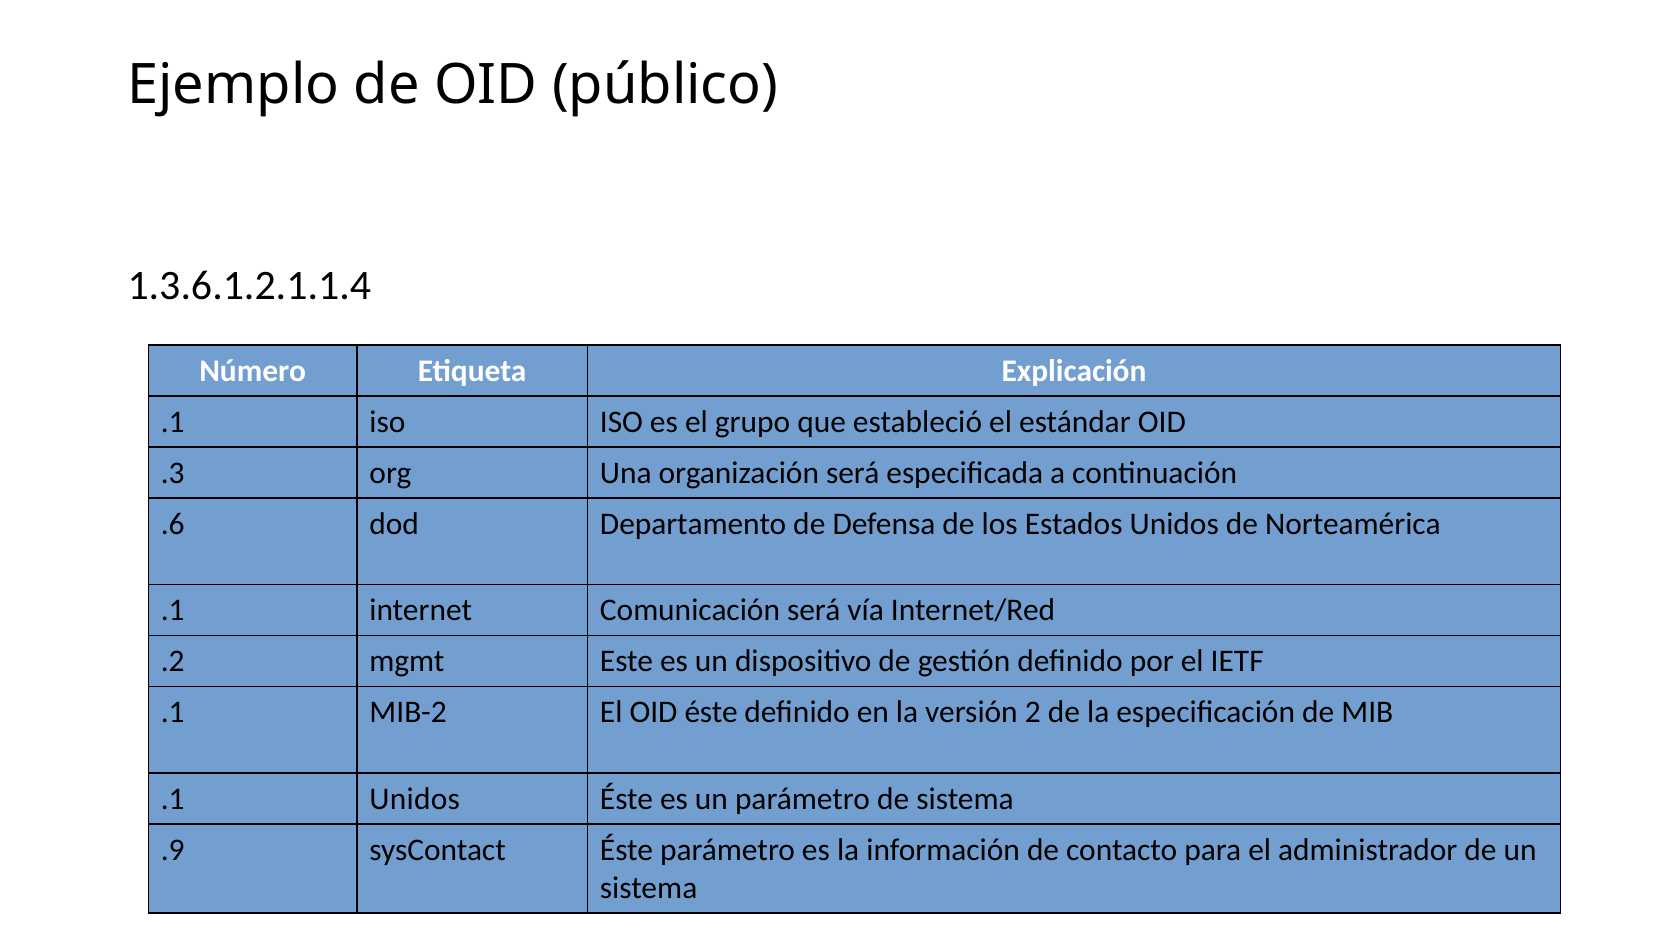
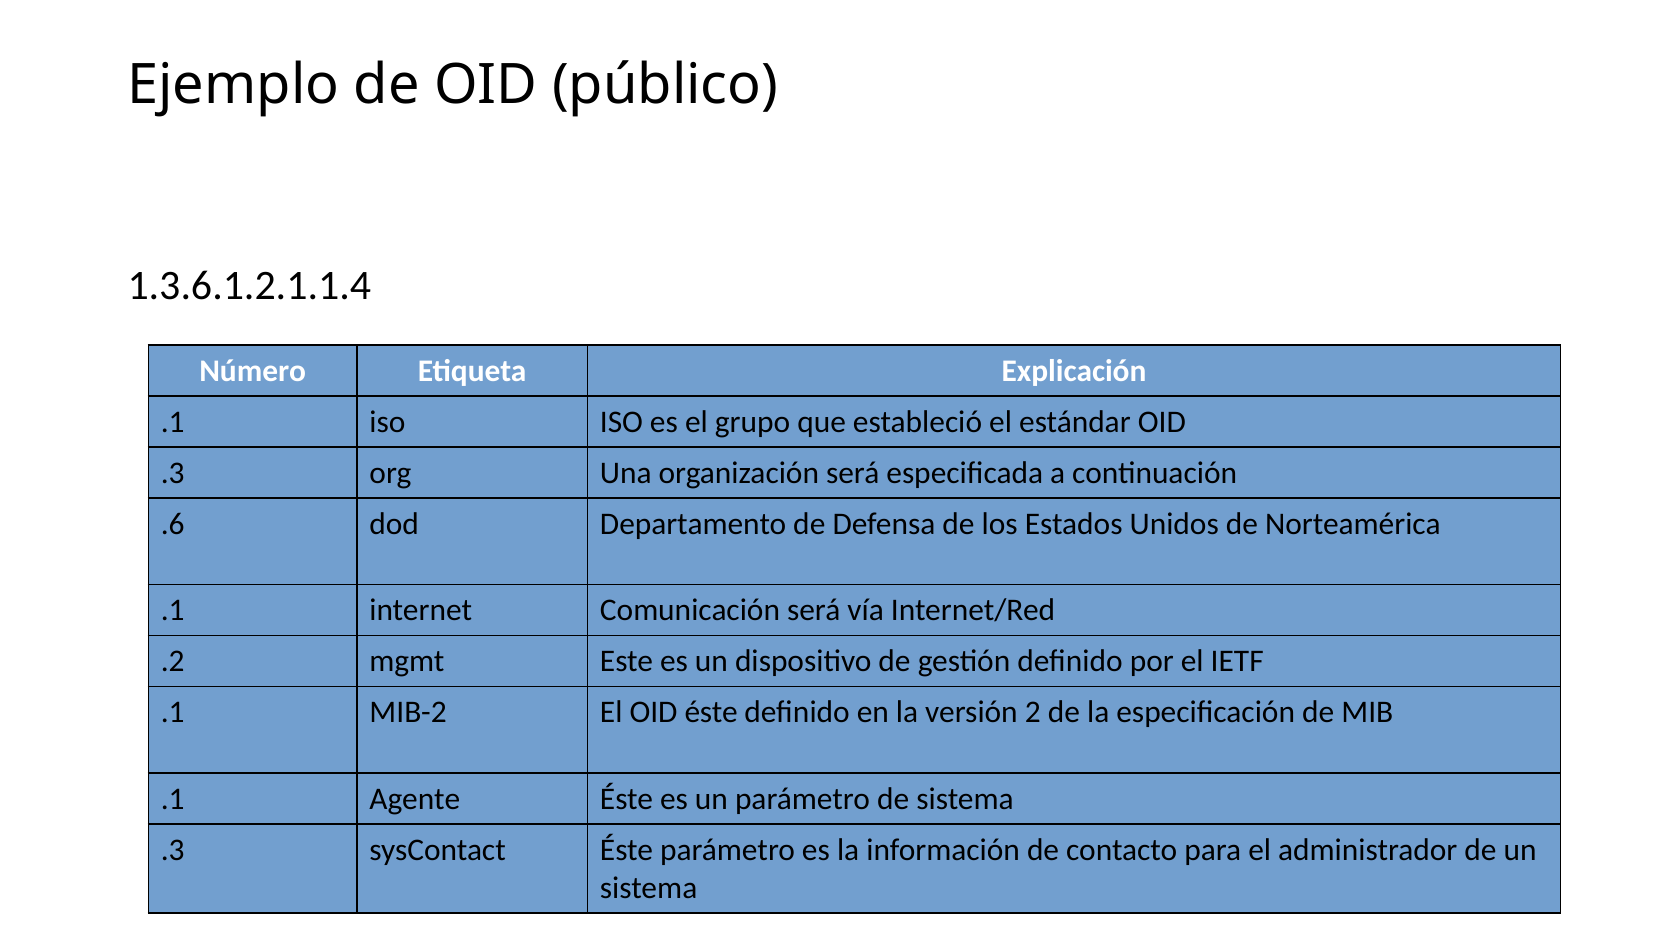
.1 Unidos: Unidos -> Agente (415, 798)
.9: .9 -> .3 (173, 849)
